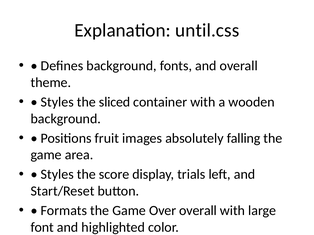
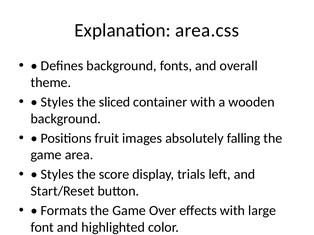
until.css: until.css -> area.css (207, 30)
Over overall: overall -> effects (198, 211)
